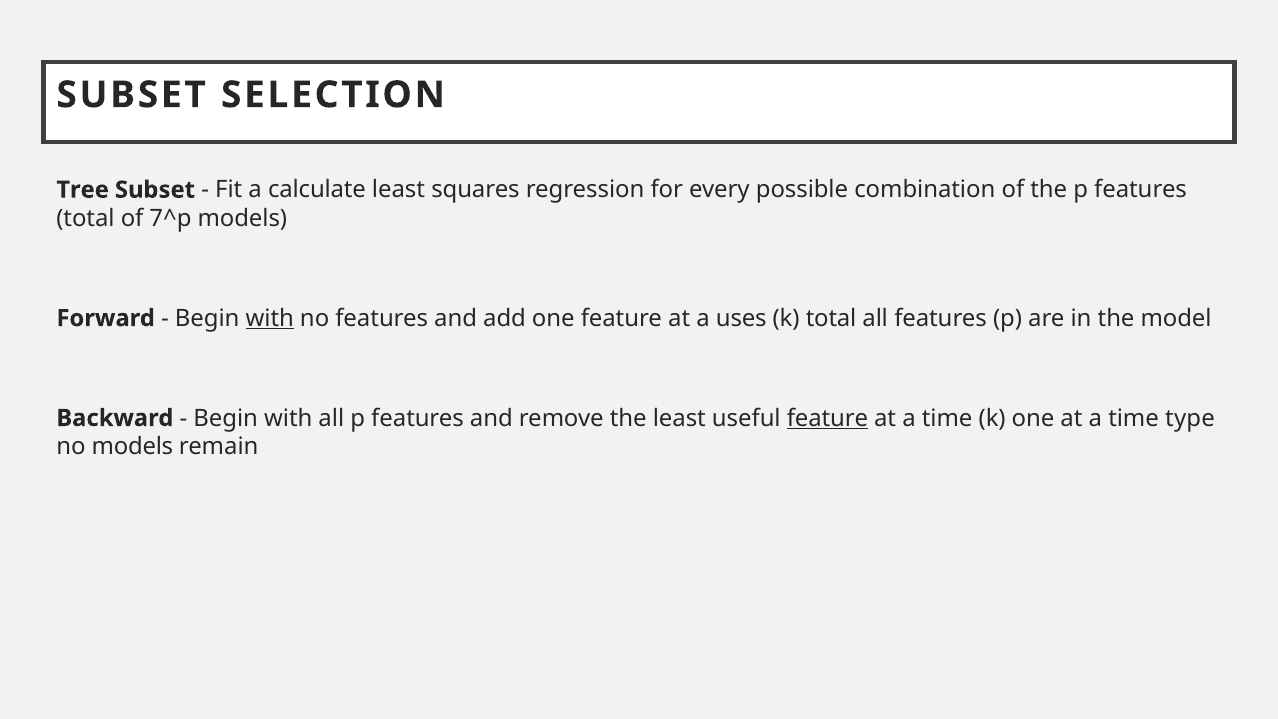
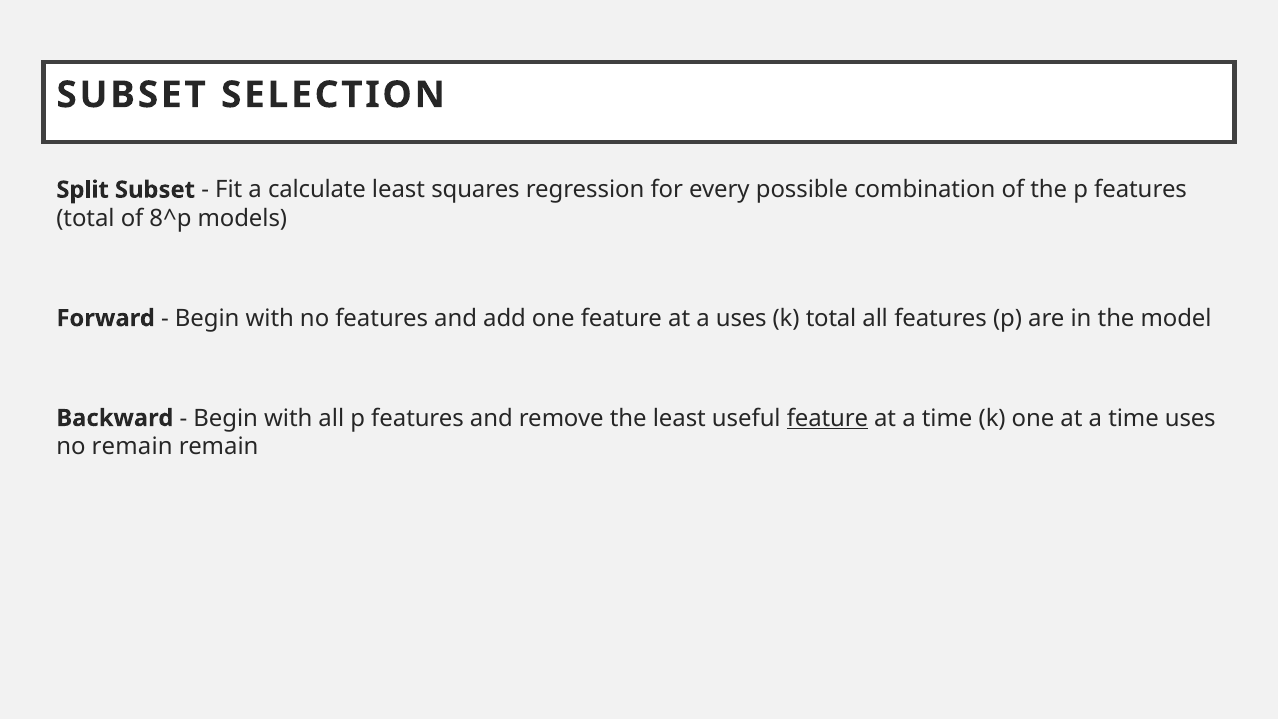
Tree: Tree -> Split (83, 190)
7^p: 7^p -> 8^p (170, 218)
with underline: present -> none (270, 318)
time type: type -> uses (1190, 418)
no models: models -> remain (132, 447)
